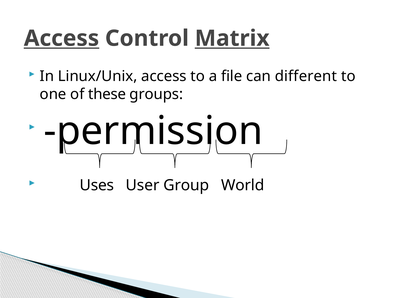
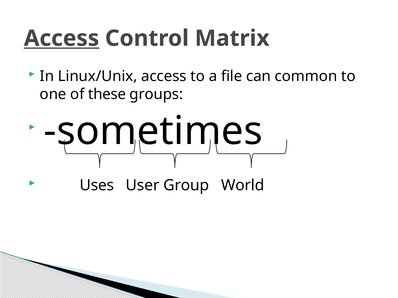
Matrix underline: present -> none (232, 38)
different: different -> common (306, 76)
permission: permission -> sometimes (153, 131)
